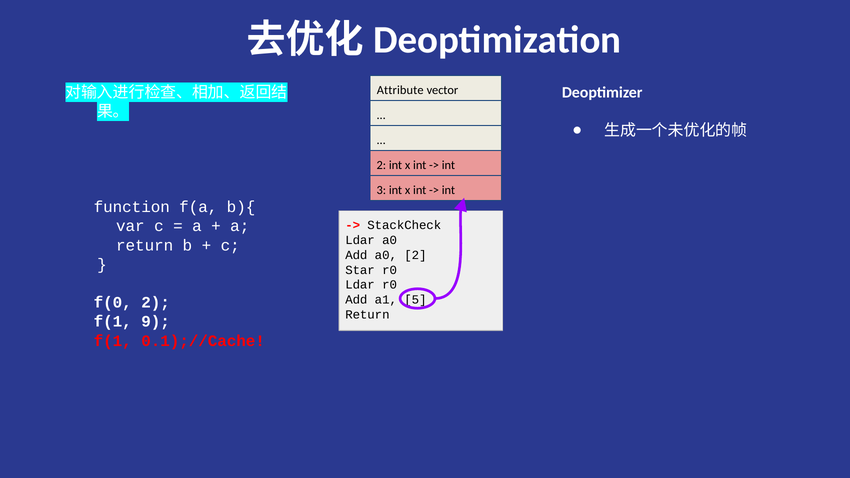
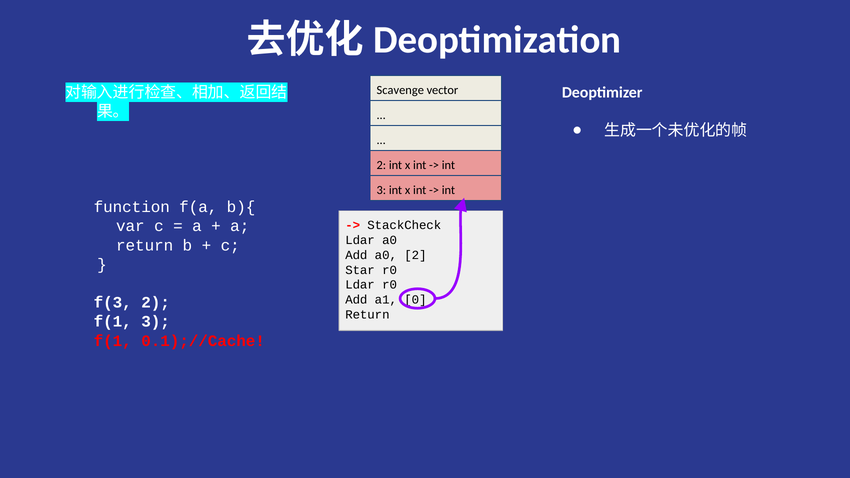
Attribute: Attribute -> Scavenge (400, 90)
5: 5 -> 0 (415, 300)
f(0: f(0 -> f(3 (113, 303)
f(1 9: 9 -> 3 (156, 322)
